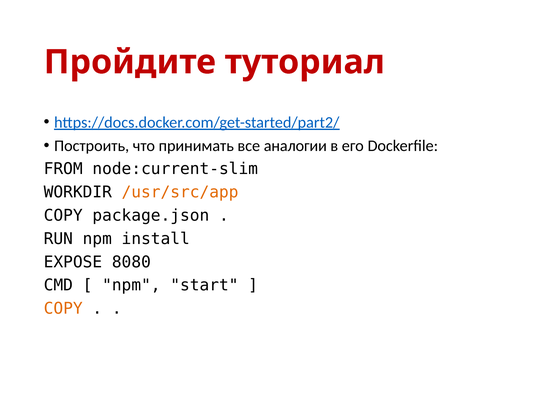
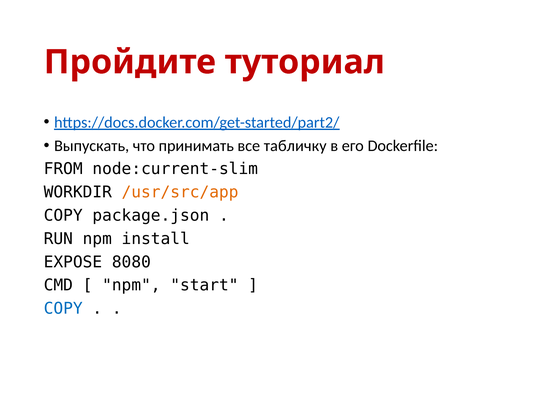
Построить: Построить -> Выпускать (92, 146)
аналогии: аналогии -> табличку (295, 146)
COPY colour: orange -> blue (63, 309)
